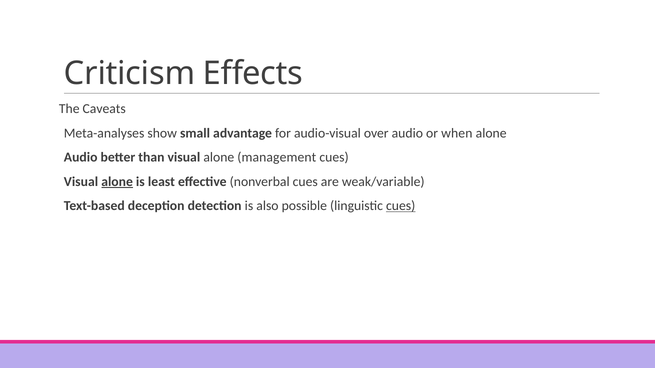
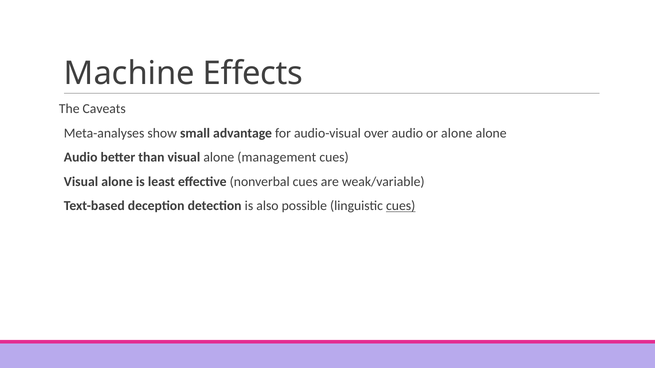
Criticism: Criticism -> Machine (129, 73)
or when: when -> alone (457, 133)
alone underline: present -> none (117, 182)
